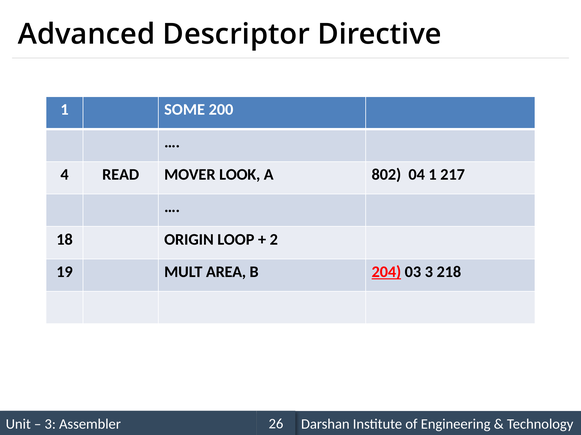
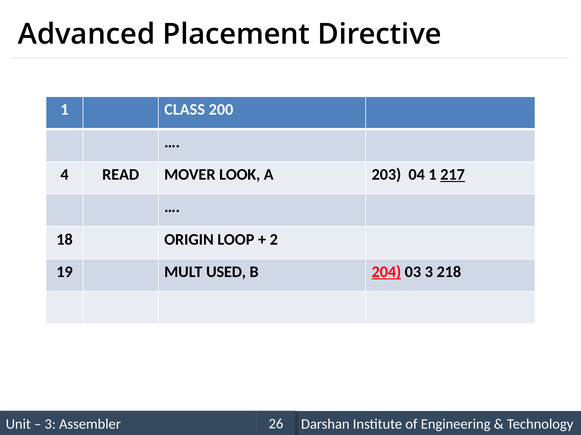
Descriptor: Descriptor -> Placement (236, 34)
SOME: SOME -> CLASS (185, 110)
802: 802 -> 203 (386, 175)
217 underline: none -> present (453, 175)
AREA: AREA -> USED (226, 272)
